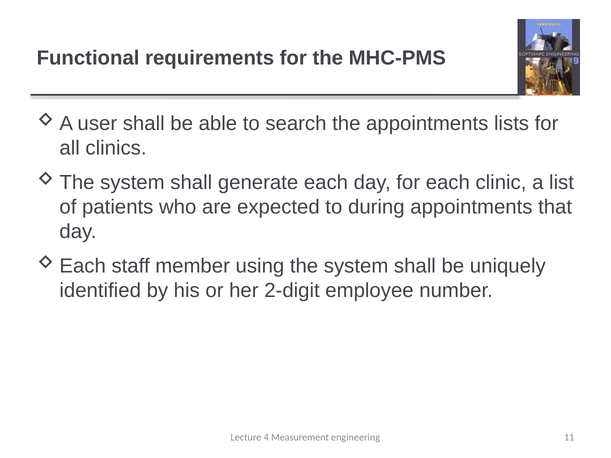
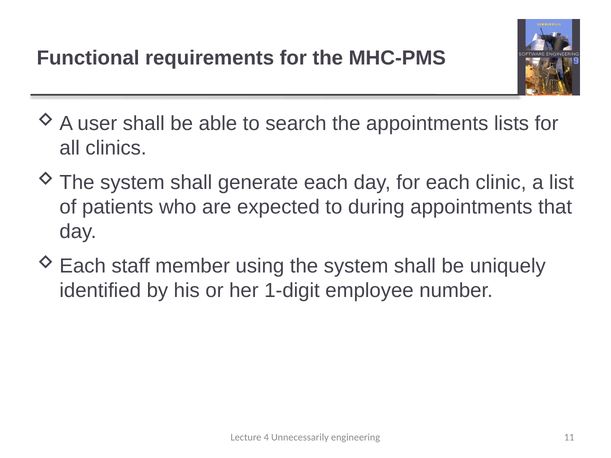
2-digit: 2-digit -> 1-digit (292, 291)
Measurement: Measurement -> Unnecessarily (300, 438)
